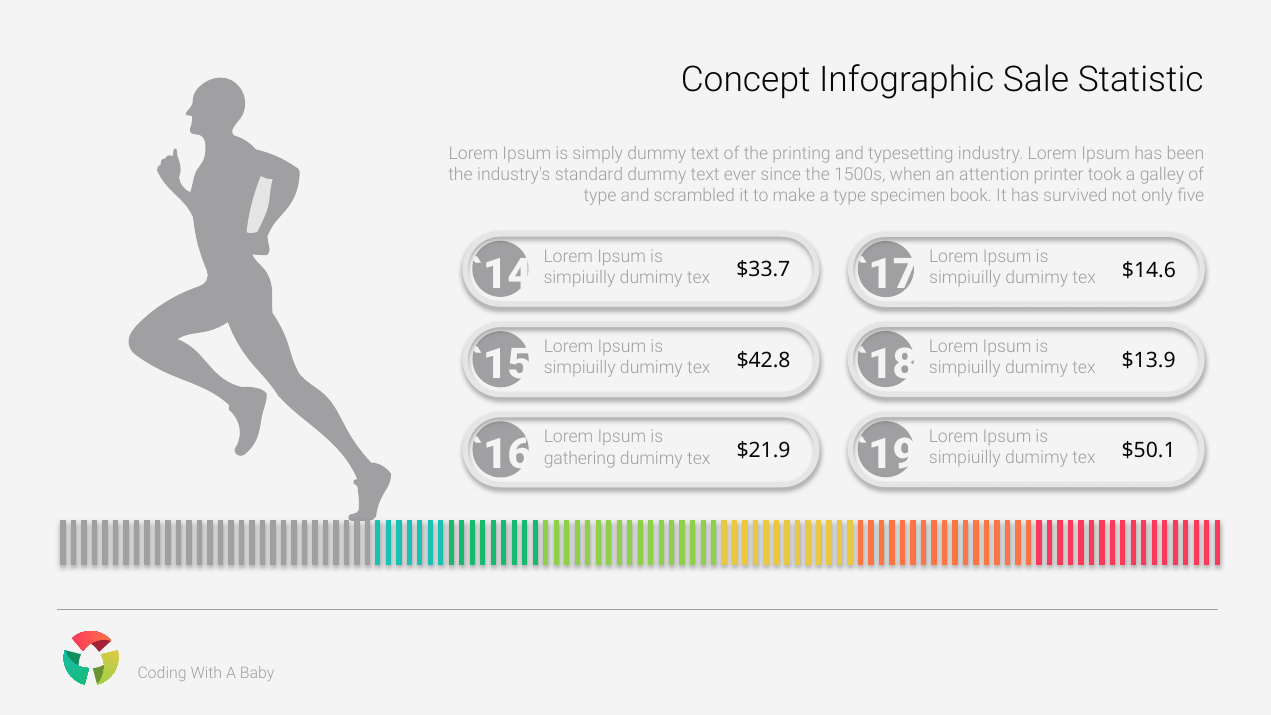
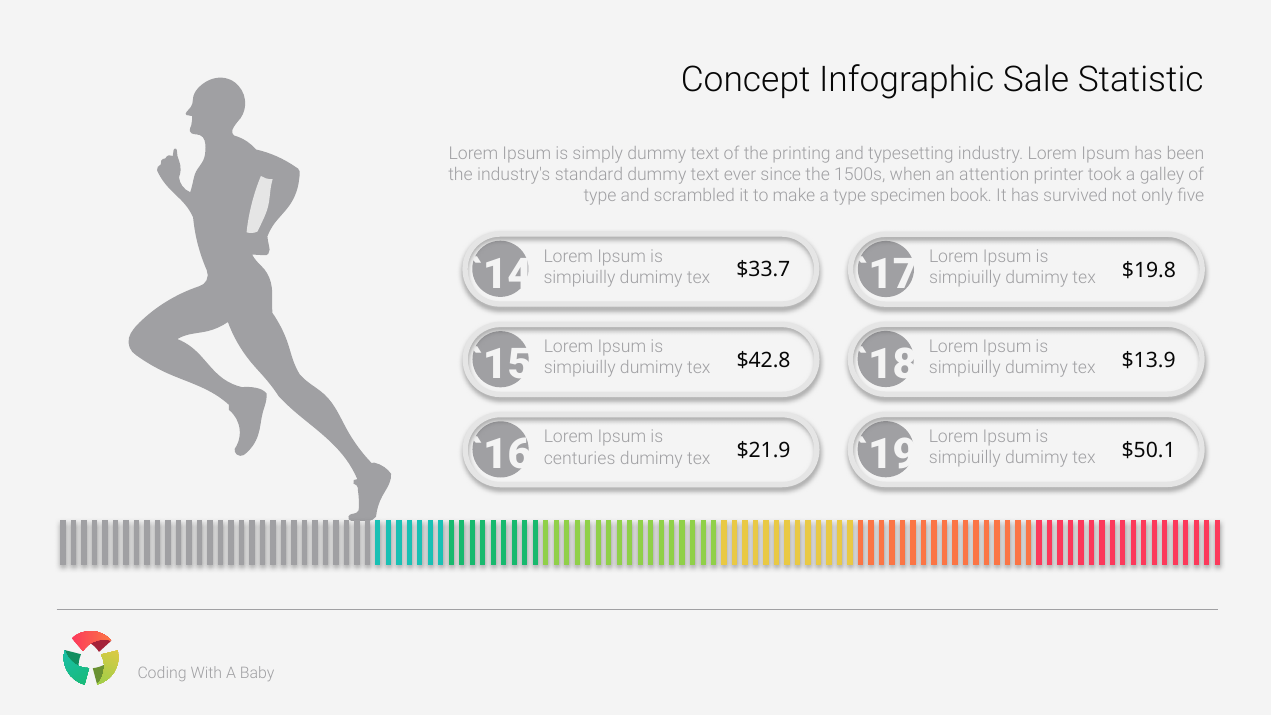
$14.6: $14.6 -> $19.8 (1149, 270)
gathering: gathering -> centuries (580, 458)
